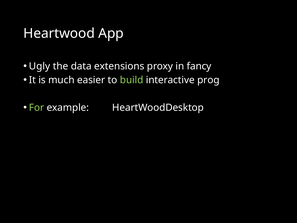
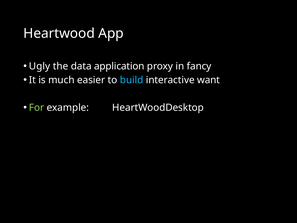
extensions: extensions -> application (119, 66)
build colour: light green -> light blue (132, 80)
prog: prog -> want (209, 80)
